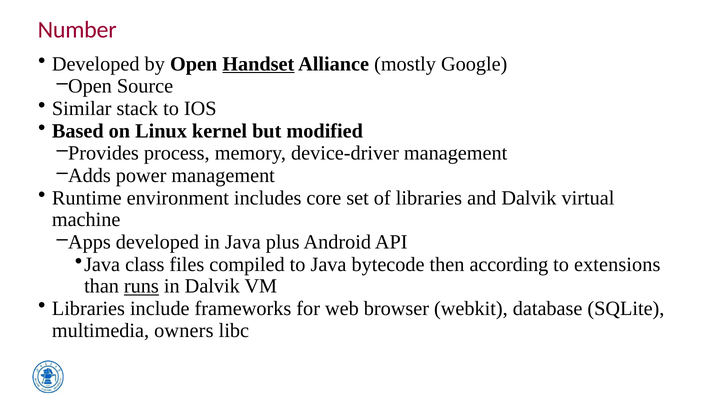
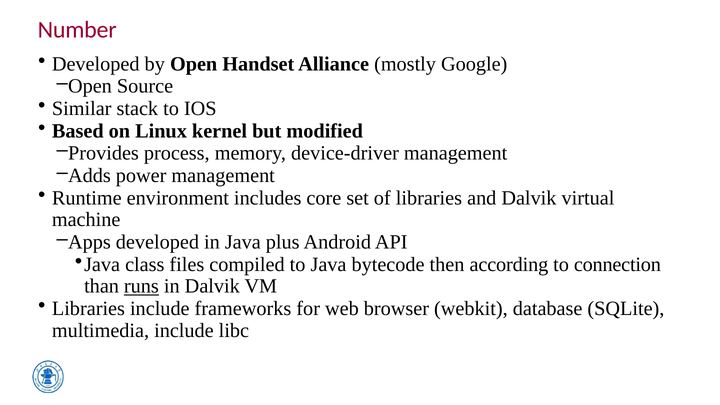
Handset underline: present -> none (258, 64)
extensions: extensions -> connection (617, 264)
multimedia owners: owners -> include (184, 330)
